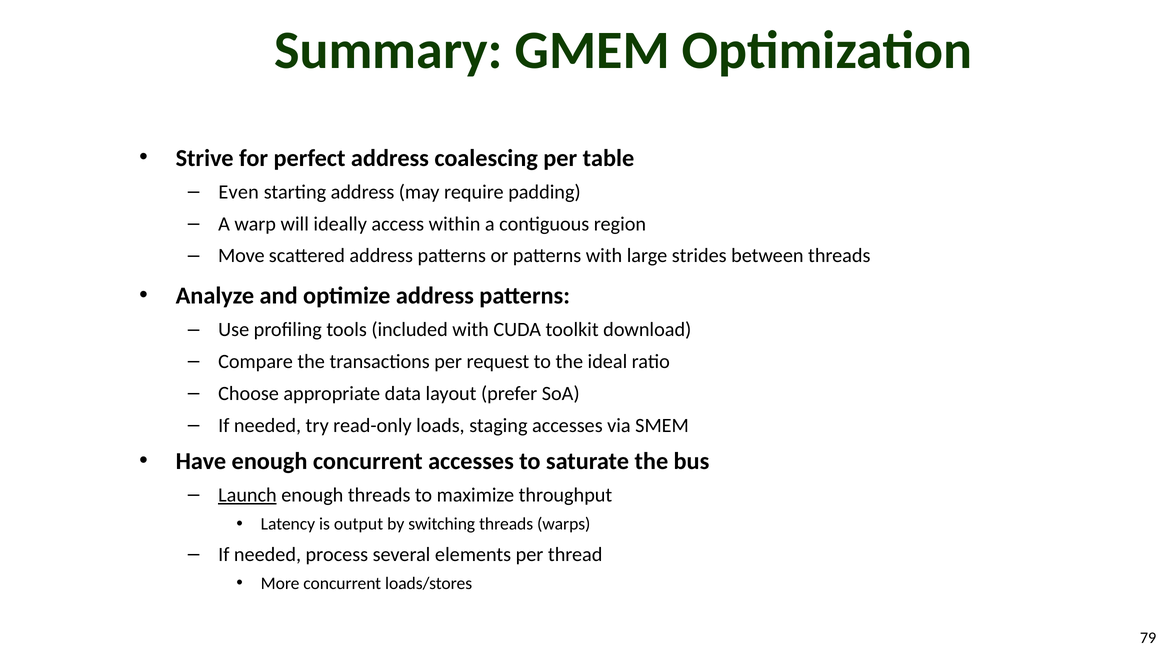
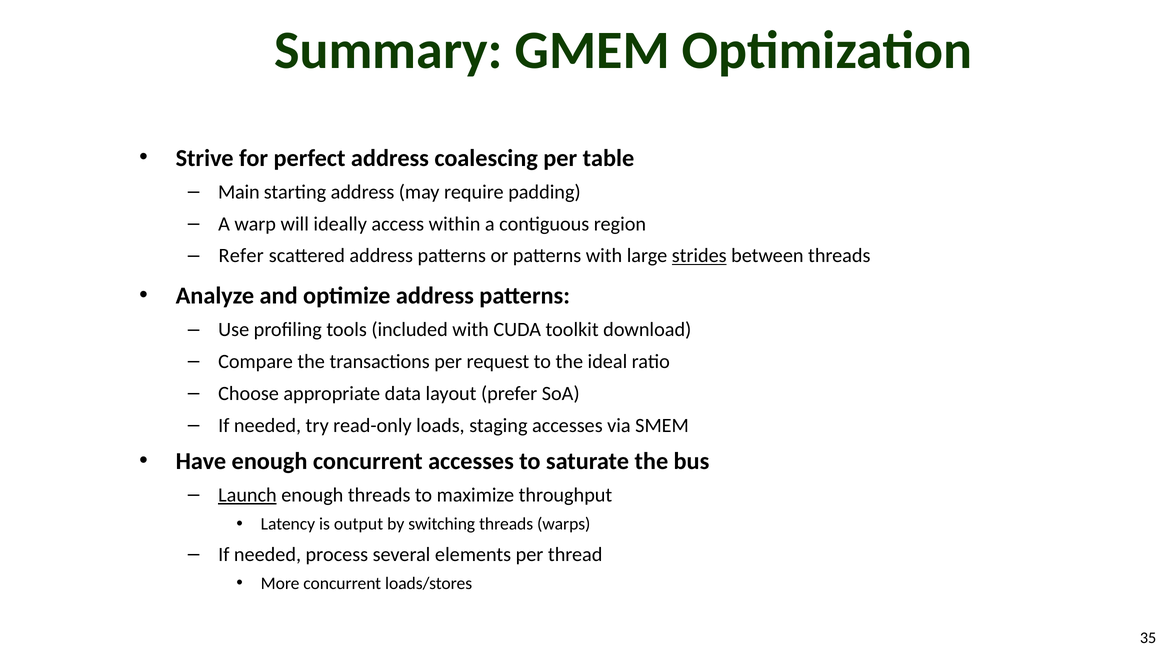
Even: Even -> Main (239, 192)
Move: Move -> Refer (241, 256)
strides underline: none -> present (699, 256)
79: 79 -> 35 (1148, 638)
